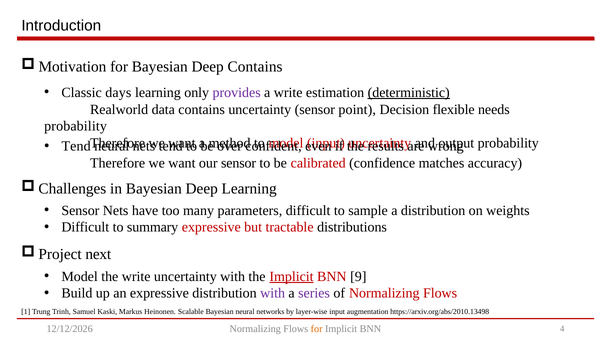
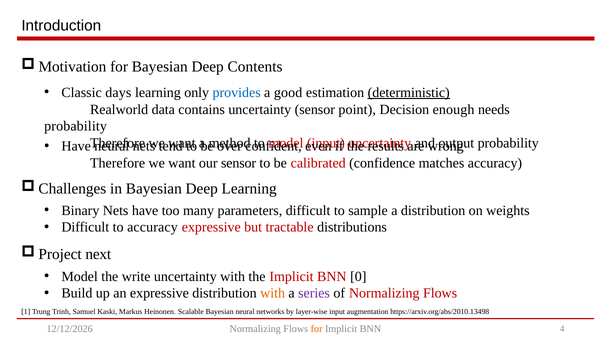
Deep Contains: Contains -> Contents (255, 66)
provides colour: purple -> blue (237, 93)
a write: write -> good (288, 93)
flexible: flexible -> enough (454, 109)
Tend: Tend -> Have (76, 146)
Sensor: Sensor -> Binary (80, 210)
to summary: summary -> accuracy (152, 227)
Implicit underline: present -> none (292, 276)
9: 9 -> 0 (358, 276)
with colour: purple -> orange (273, 293)
